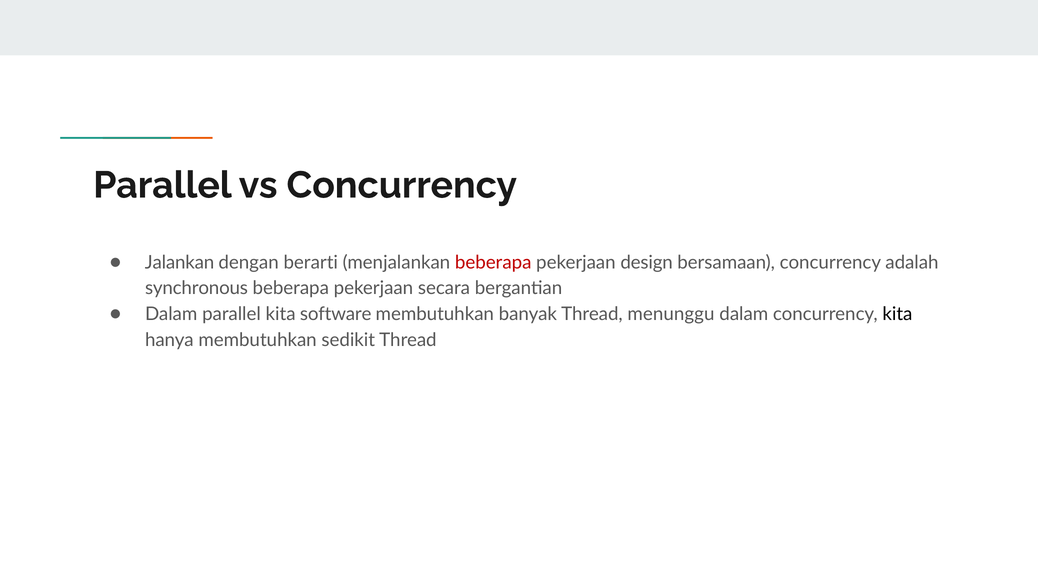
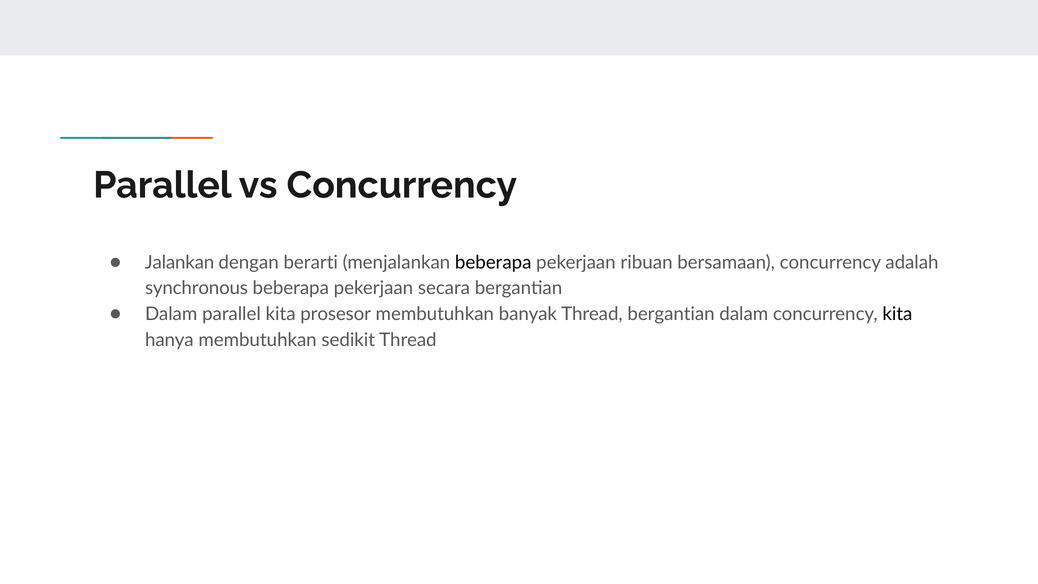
beberapa colour: red -> black (493, 262)
design: design -> ribuan (647, 262)
software: software -> prosesor (336, 314)
Thread menunggu: menunggu -> bergantian (671, 314)
